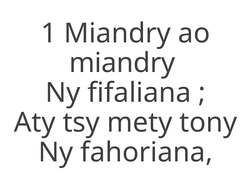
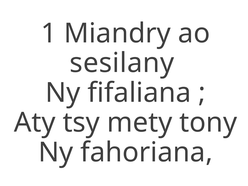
miandry: miandry -> sesilany (122, 63)
